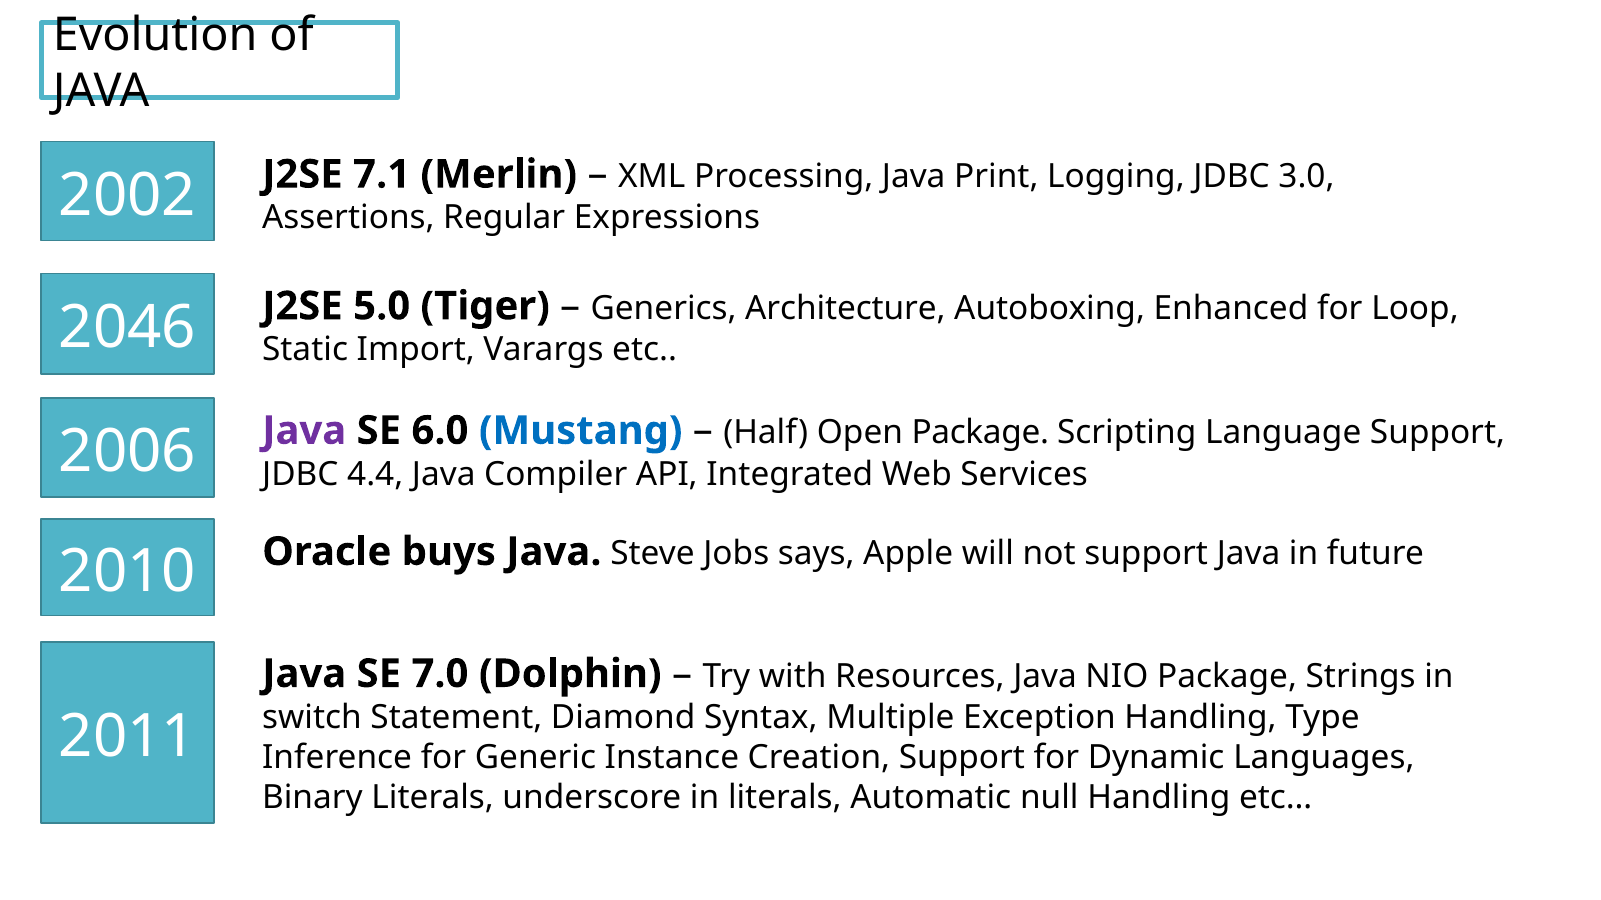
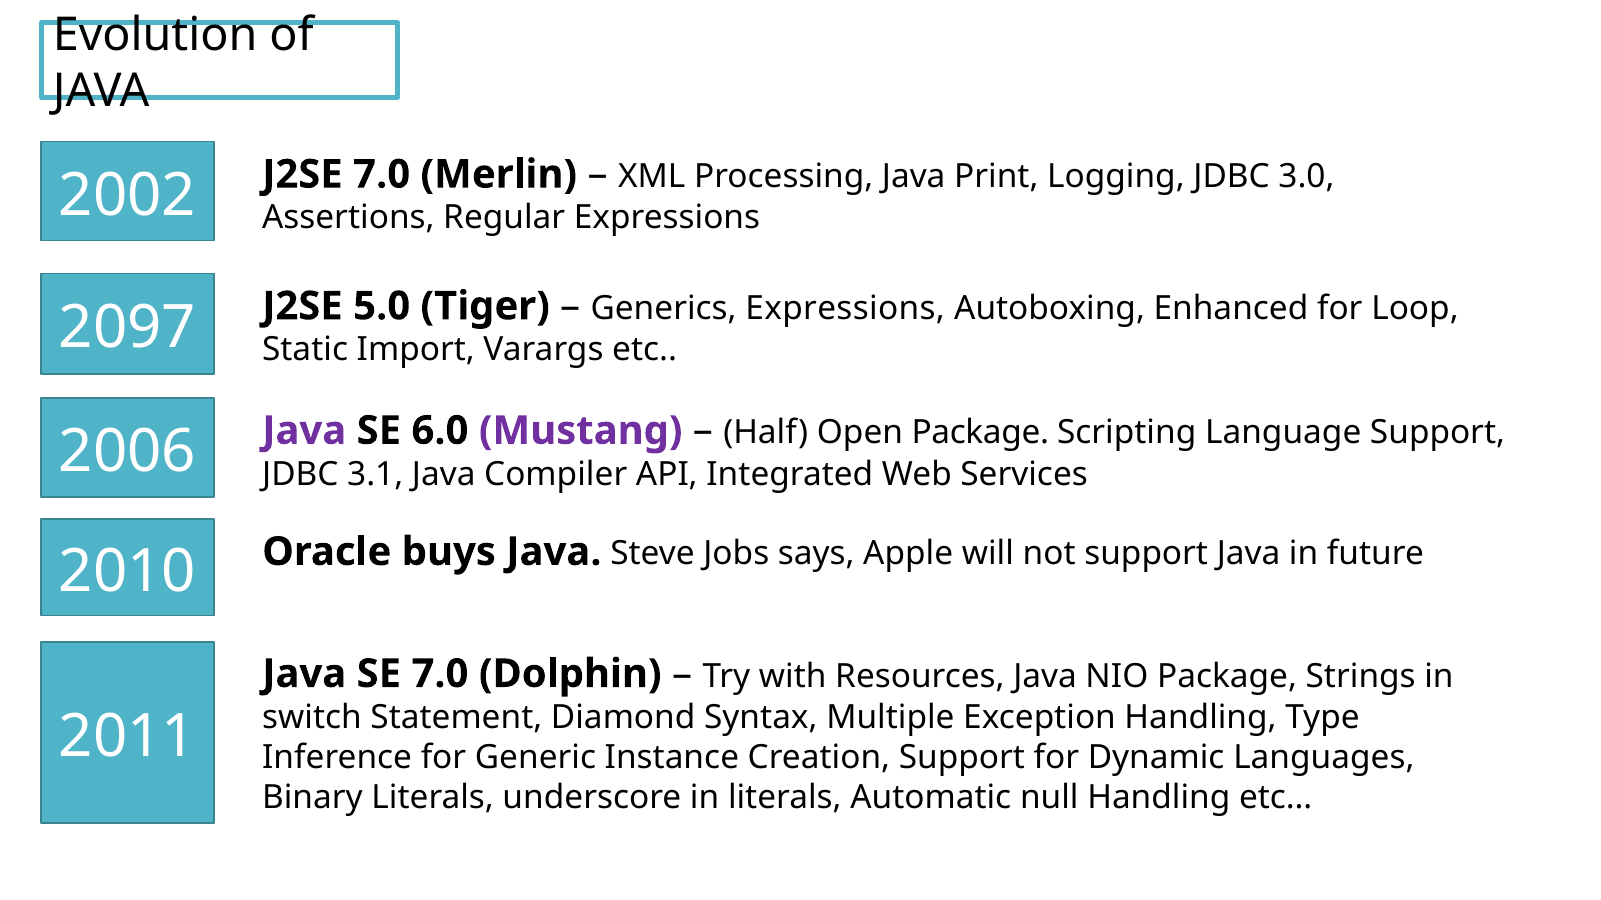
J2SE 7.1: 7.1 -> 7.0 (382, 175)
2046: 2046 -> 2097 (127, 328)
Generics Architecture: Architecture -> Expressions (845, 309)
Mustang colour: blue -> purple (581, 431)
4.4: 4.4 -> 3.1 (375, 474)
